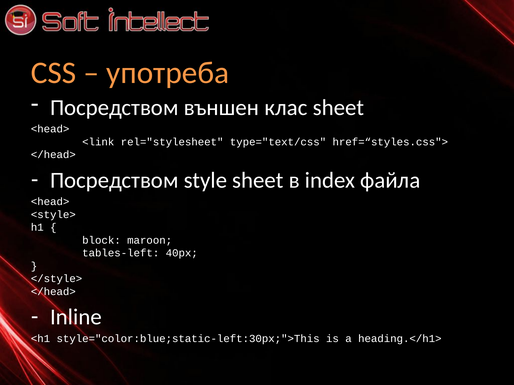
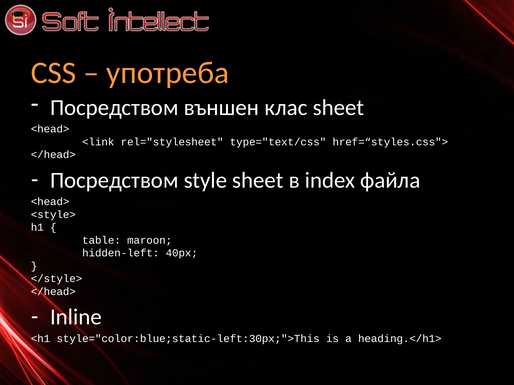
block: block -> table (101, 241)
tables-left: tables-left -> hidden-left (121, 253)
